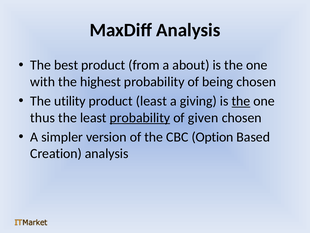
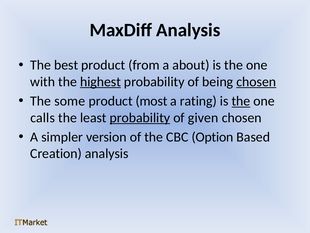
highest underline: none -> present (100, 82)
chosen underline: none -> present (256, 82)
utility: utility -> some (70, 101)
product least: least -> most (151, 101)
giving: giving -> rating (198, 101)
thus: thus -> calls (43, 117)
